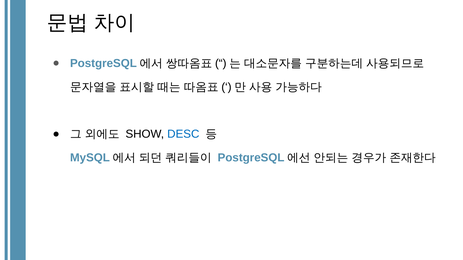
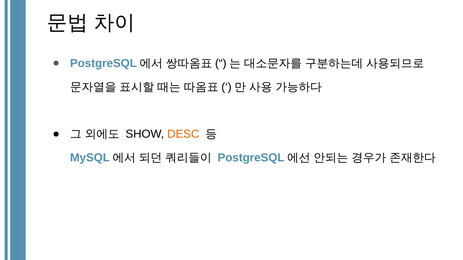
DESC colour: blue -> orange (183, 134)
